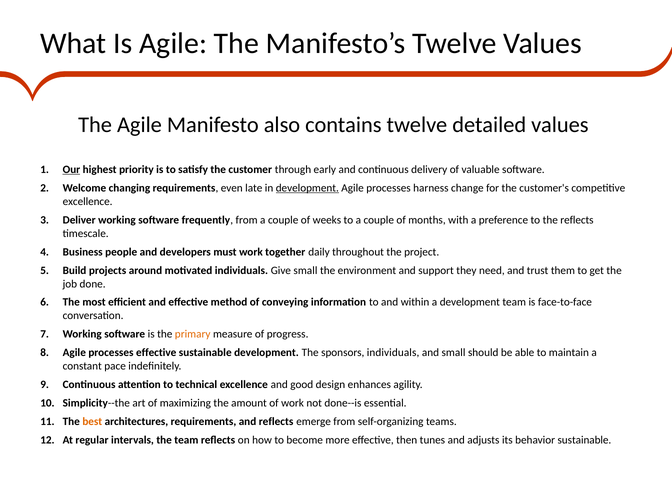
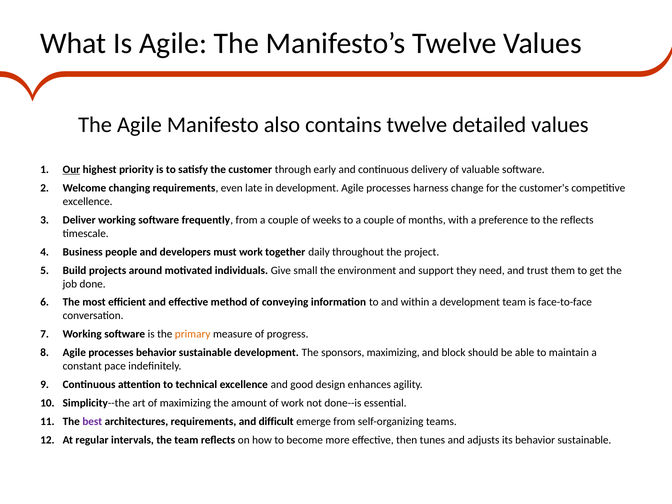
development underline: present -> none (307, 188)
processes effective: effective -> behavior (156, 353)
sponsors individuals: individuals -> maximizing (393, 353)
and small: small -> block (454, 353)
best colour: orange -> purple (92, 422)
and reflects: reflects -> difficult (276, 422)
